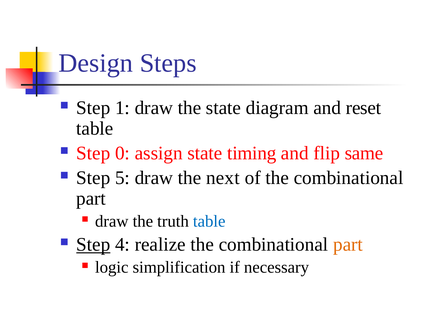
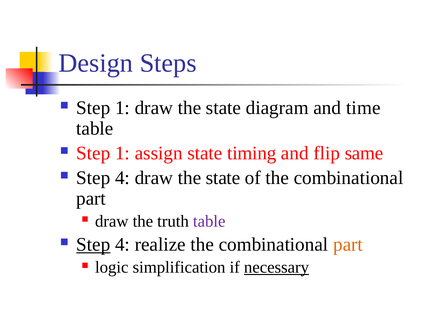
reset: reset -> time (363, 108)
0: 0 -> 1 (122, 153)
5: 5 -> 4 (122, 177)
next: next -> state (223, 177)
table colour: blue -> purple (209, 221)
necessary underline: none -> present (276, 267)
